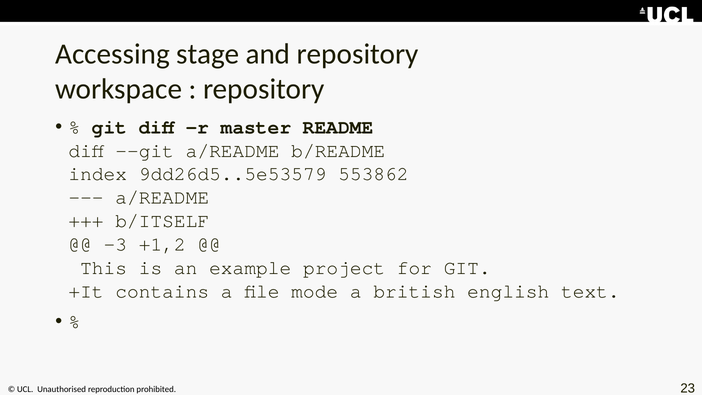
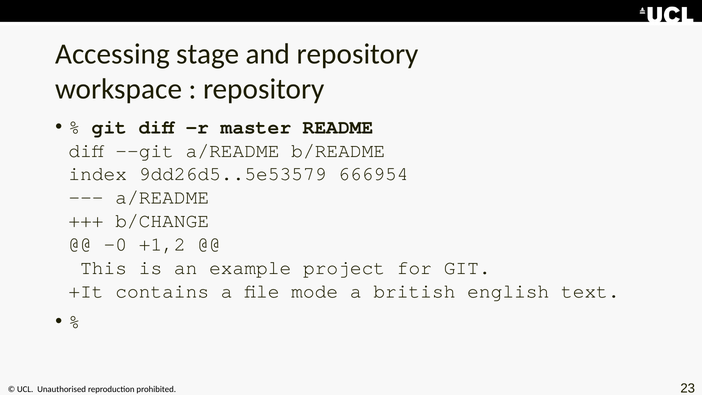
553862: 553862 -> 666954 (373, 174)
b/ITSELF: b/ITSELF -> b/CHANGE (162, 221)
-3: -3 -> -0 (115, 244)
